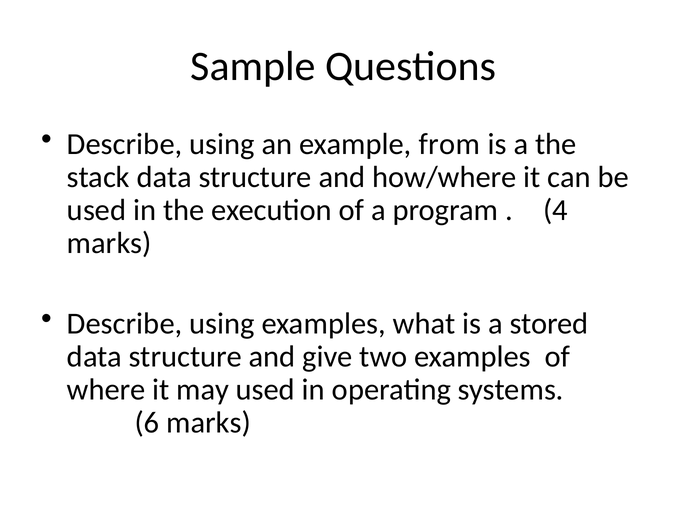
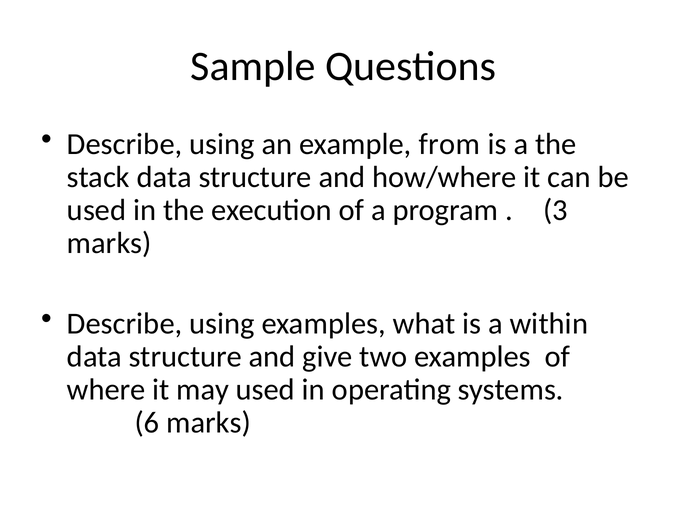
4: 4 -> 3 (555, 210)
stored: stored -> within (549, 324)
